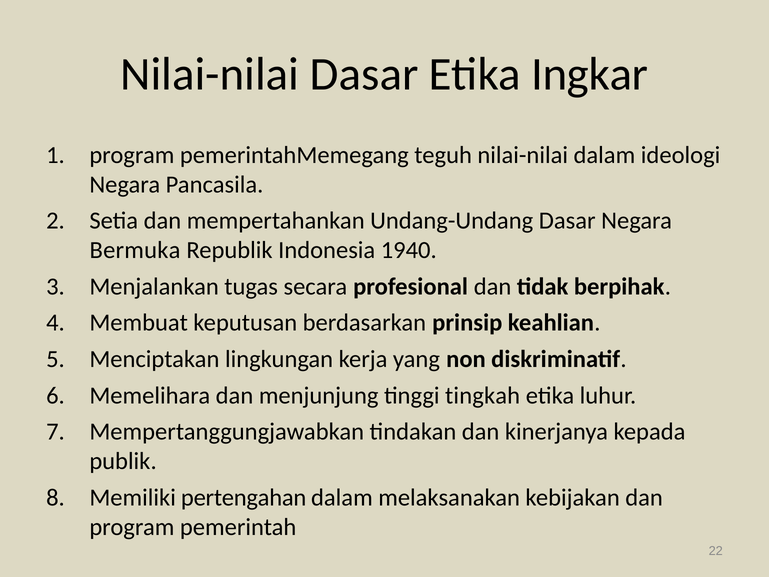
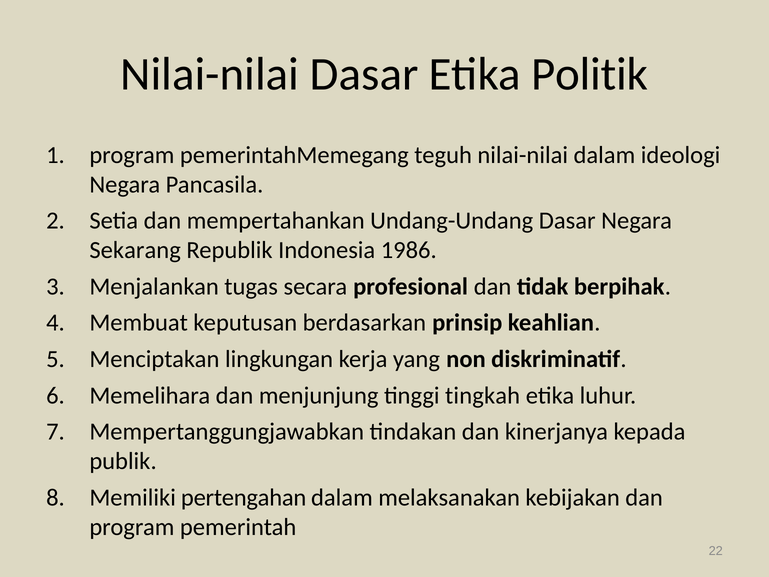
Ingkar: Ingkar -> Politik (590, 74)
Bermuka: Bermuka -> Sekarang (135, 250)
1940: 1940 -> 1986 (409, 250)
